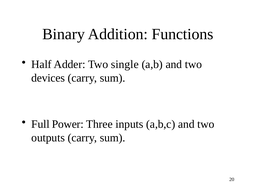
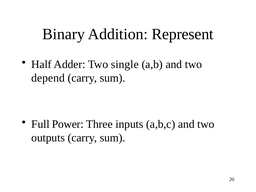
Functions: Functions -> Represent (183, 34)
devices: devices -> depend (48, 78)
